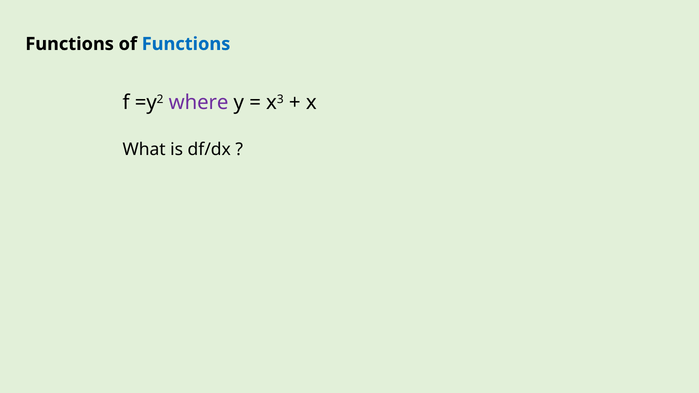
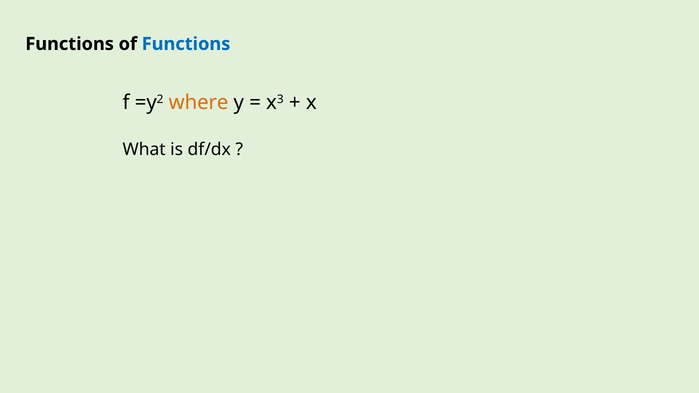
where colour: purple -> orange (199, 103)
